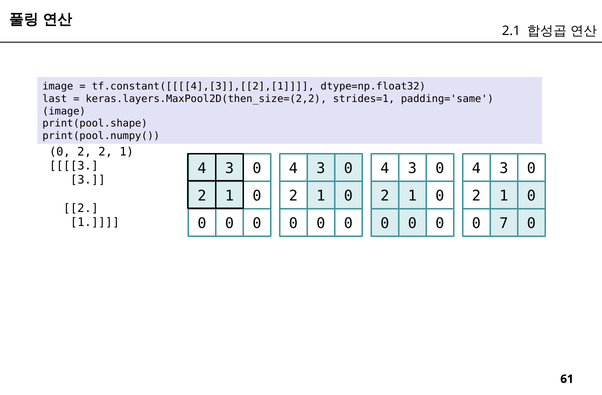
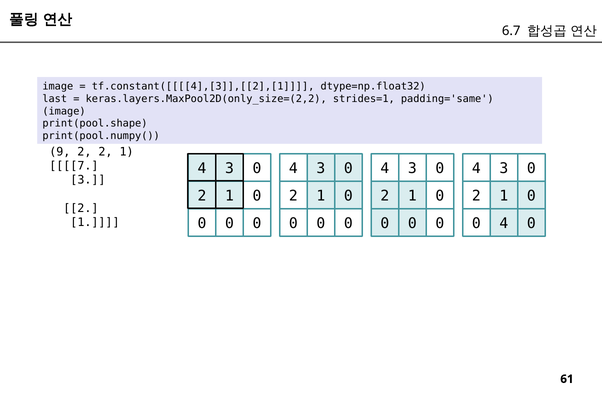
2.1: 2.1 -> 6.7 (511, 31)
keras.layers.MaxPool2D(then_size=(2,2: keras.layers.MaxPool2D(then_size=(2,2 -> keras.layers.MaxPool2D(only_size=(2,2 (206, 99)
0: 0 -> 9 (60, 152)
3: 3 -> 7 (74, 166)
7: 7 -> 4 (504, 224)
